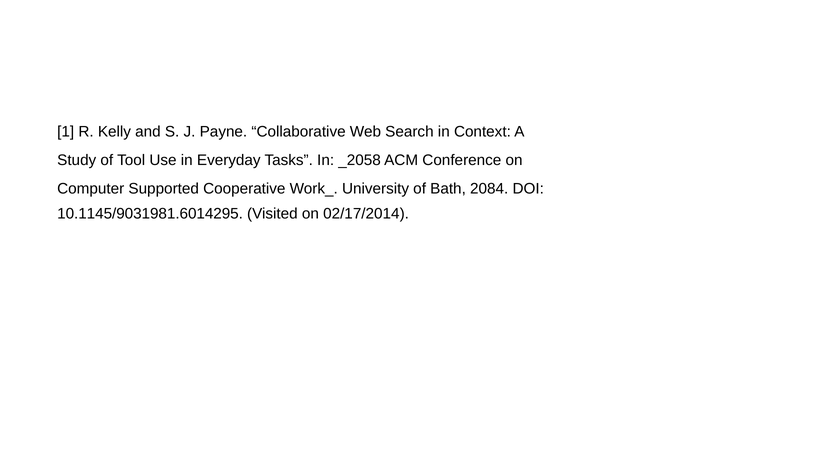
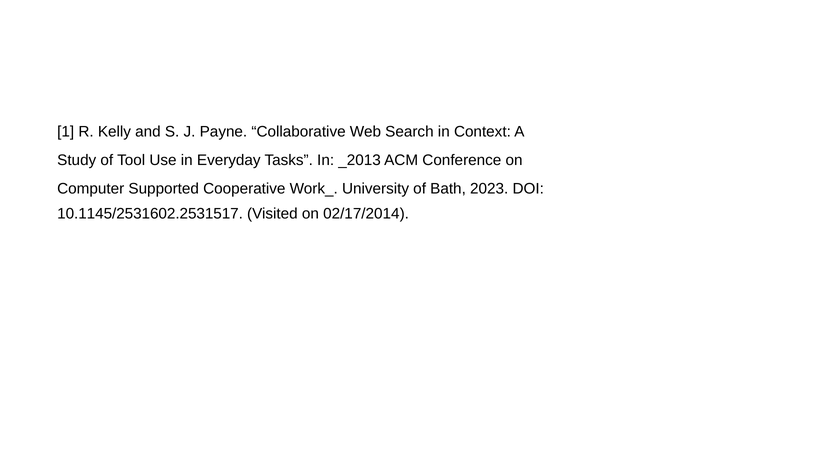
_2058: _2058 -> _2013 (360, 160)
2084: 2084 -> 2023 (489, 189)
10.1145/9031981.6014295: 10.1145/9031981.6014295 -> 10.1145/2531602.2531517 (150, 214)
